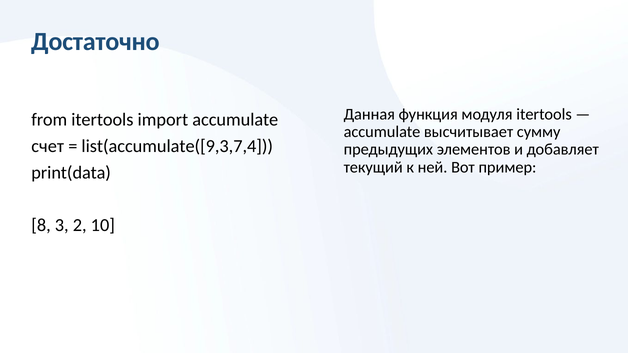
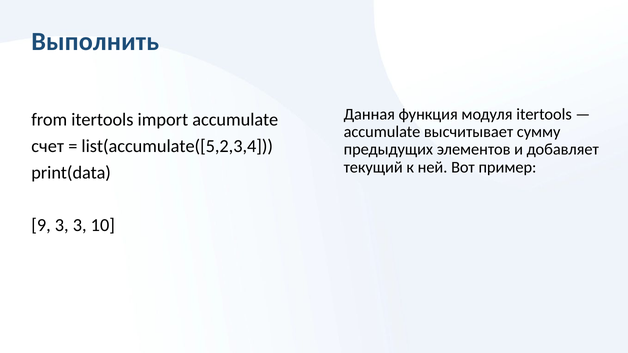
Достаточно: Достаточно -> Выполнить (95, 42)
list(accumulate([9,3,7,4: list(accumulate([9,3,7,4 -> list(accumulate([5,2,3,4 (177, 146)
8: 8 -> 9 (41, 225)
3 2: 2 -> 3 (80, 225)
